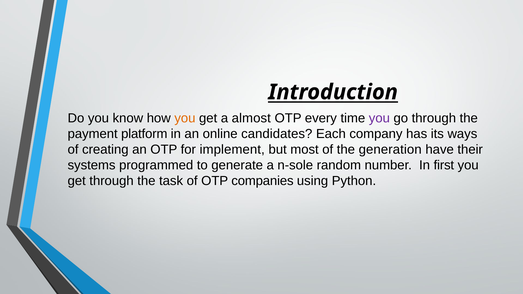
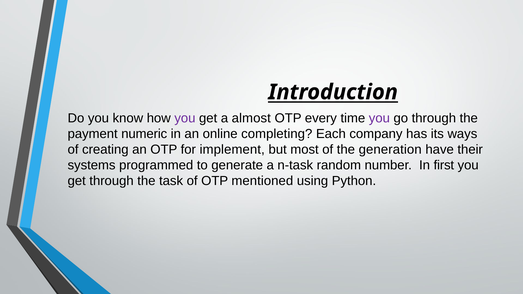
you colour: orange -> purple (185, 118)
platform: platform -> numeric (144, 134)
candidates: candidates -> completing (277, 134)
n-sole: n-sole -> n-task (295, 165)
companies: companies -> mentioned (262, 181)
